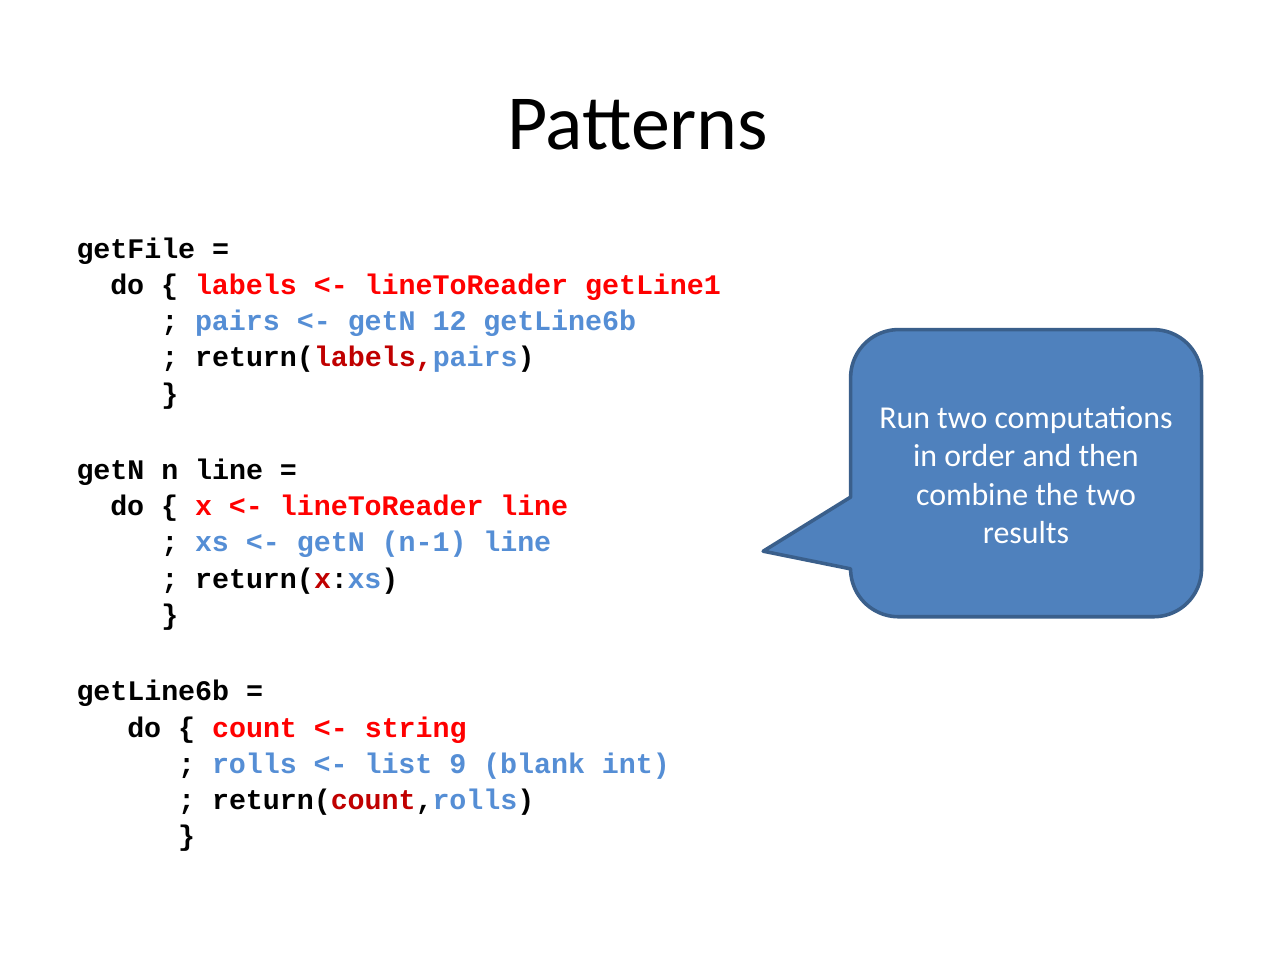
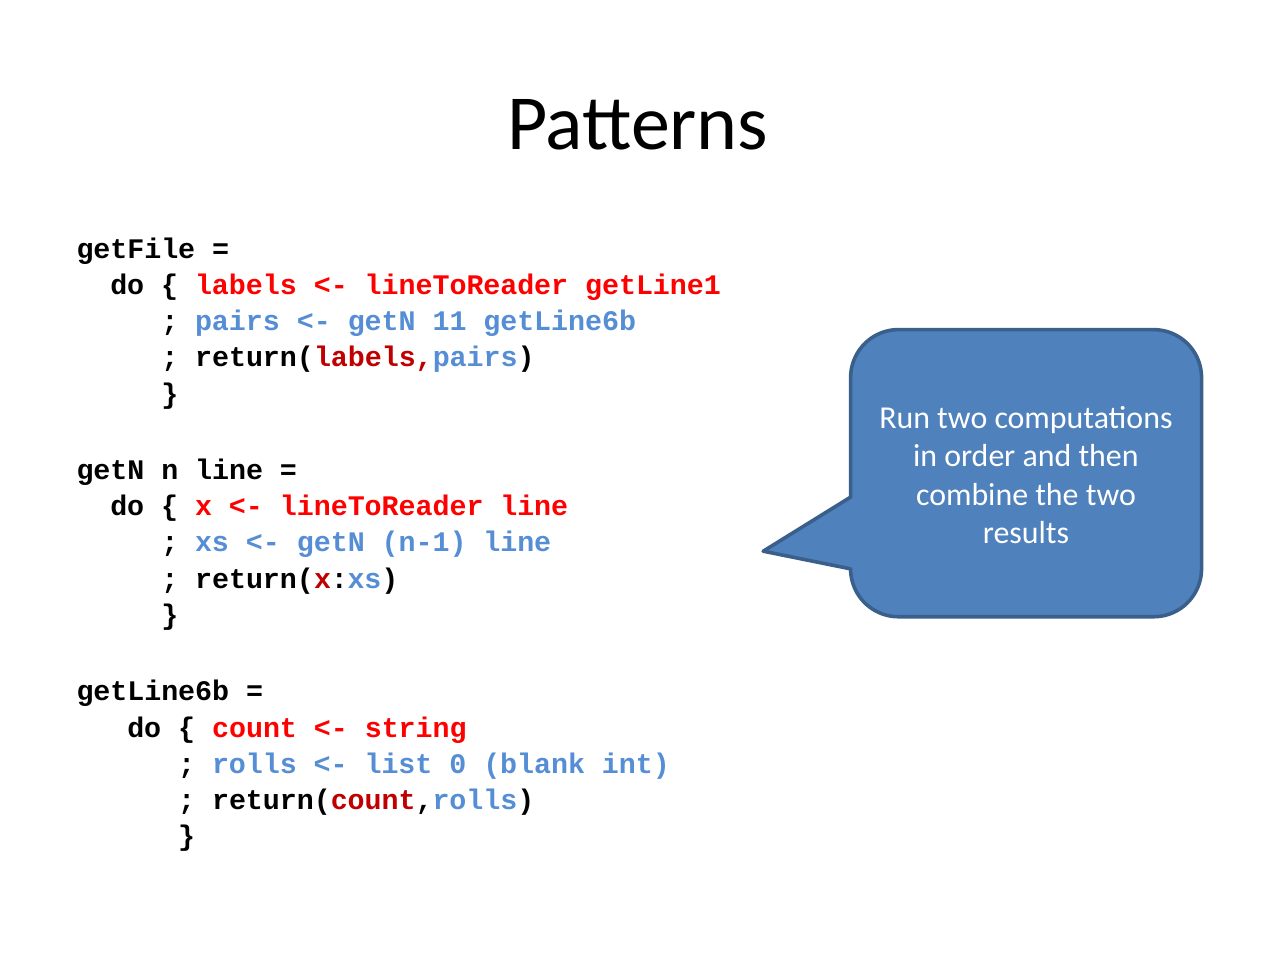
12: 12 -> 11 (450, 321)
9: 9 -> 0 (458, 764)
